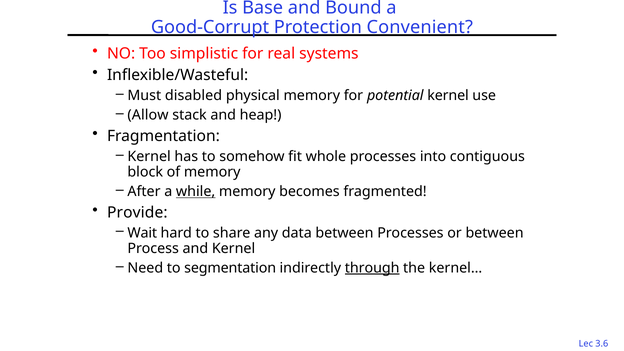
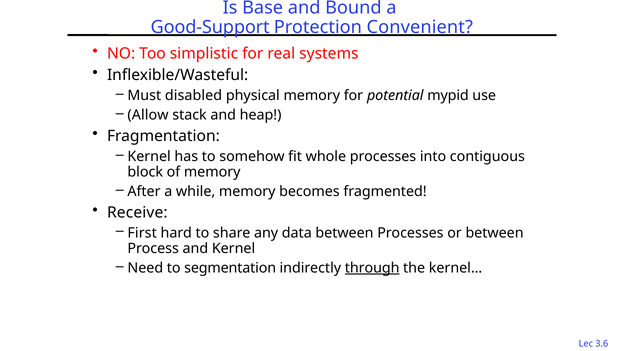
Good-Corrupt: Good-Corrupt -> Good-Support (210, 27)
potential kernel: kernel -> mypid (448, 95)
while underline: present -> none (196, 192)
Provide: Provide -> Receive (137, 212)
Wait: Wait -> First (142, 233)
